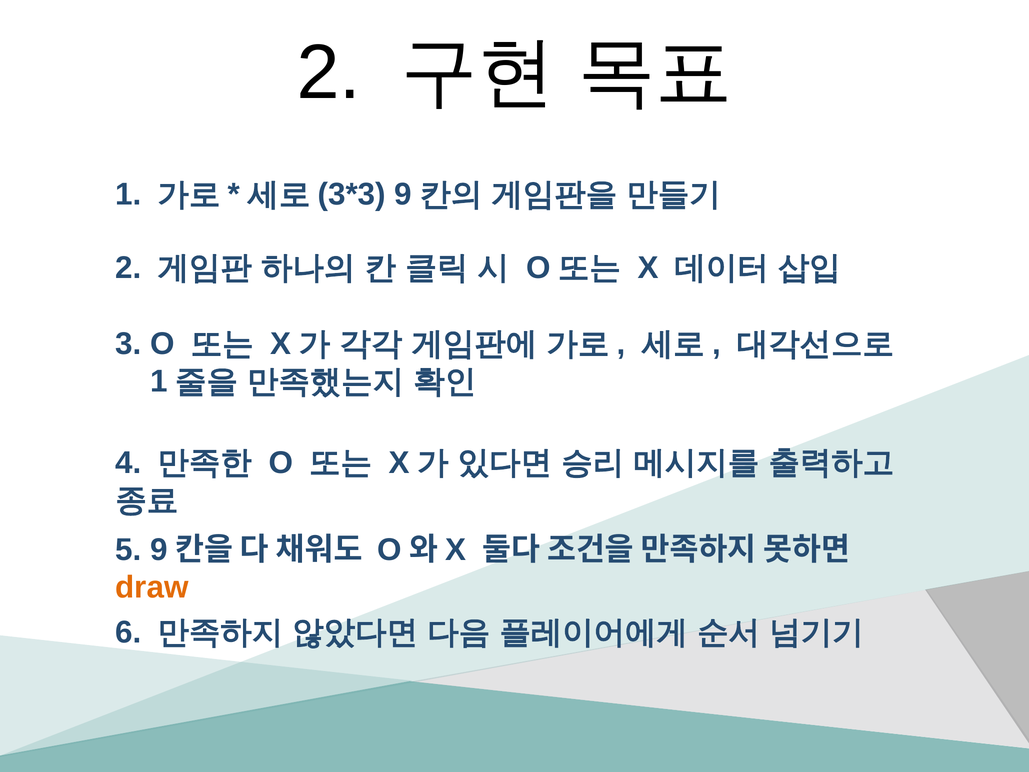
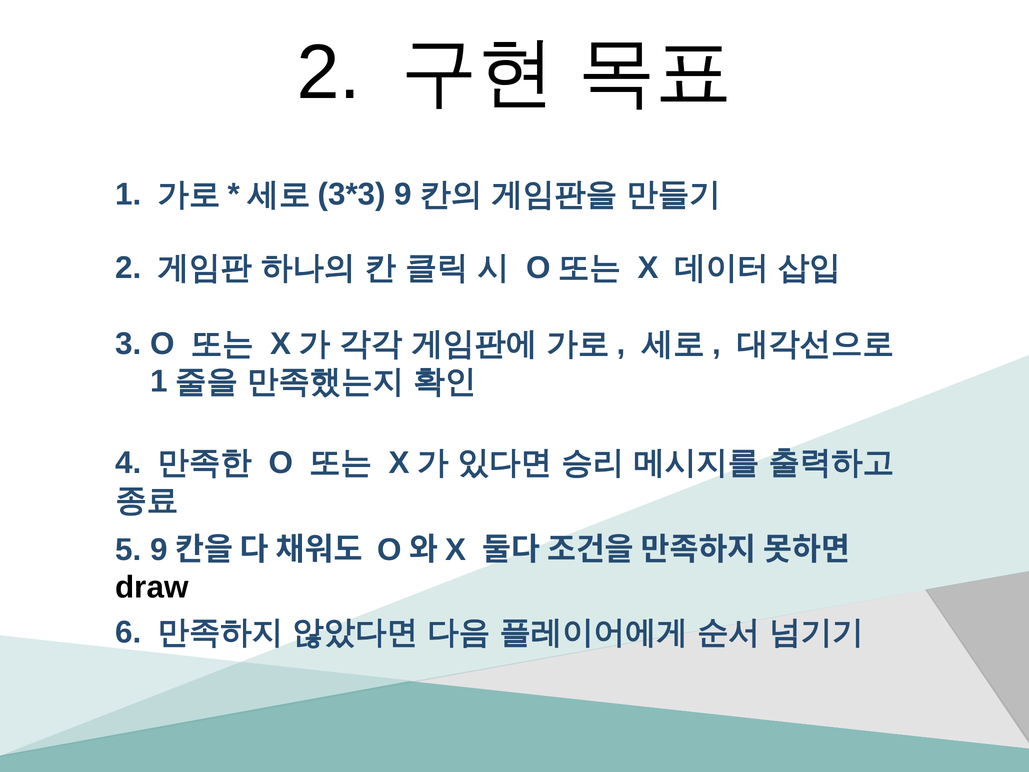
draw colour: orange -> black (152, 587)
